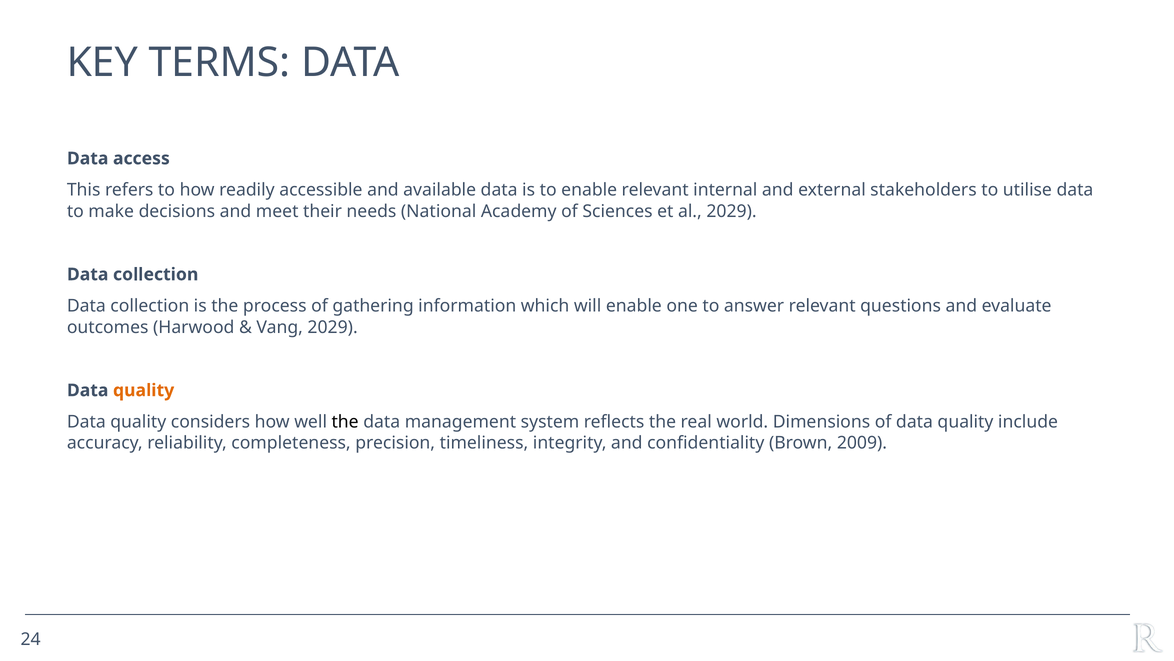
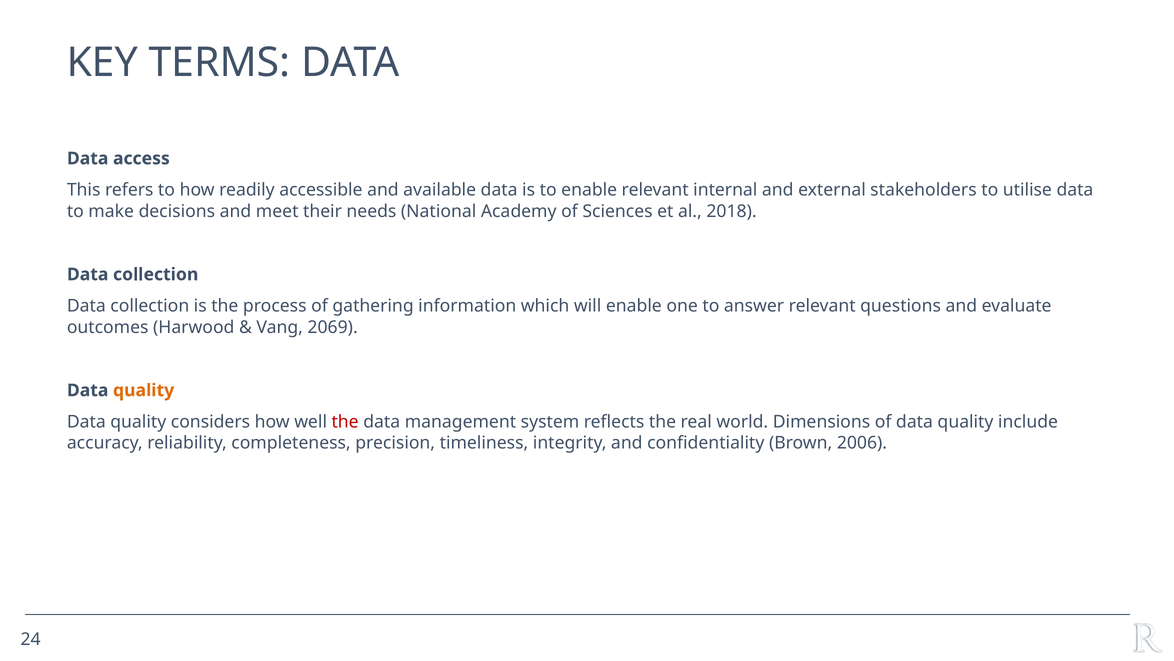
al 2029: 2029 -> 2018 (732, 211)
Vang 2029: 2029 -> 2069 (333, 327)
the colour: black -> red (345, 422)
2009: 2009 -> 2006 (862, 443)
